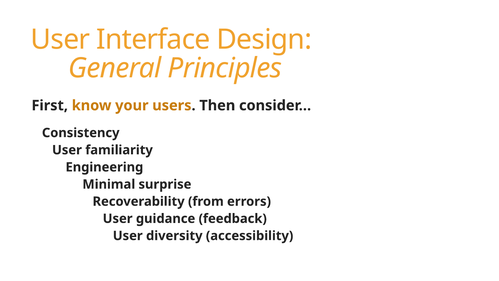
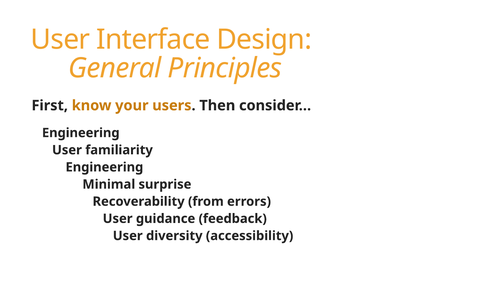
Consistency: Consistency -> Engineering (81, 133)
